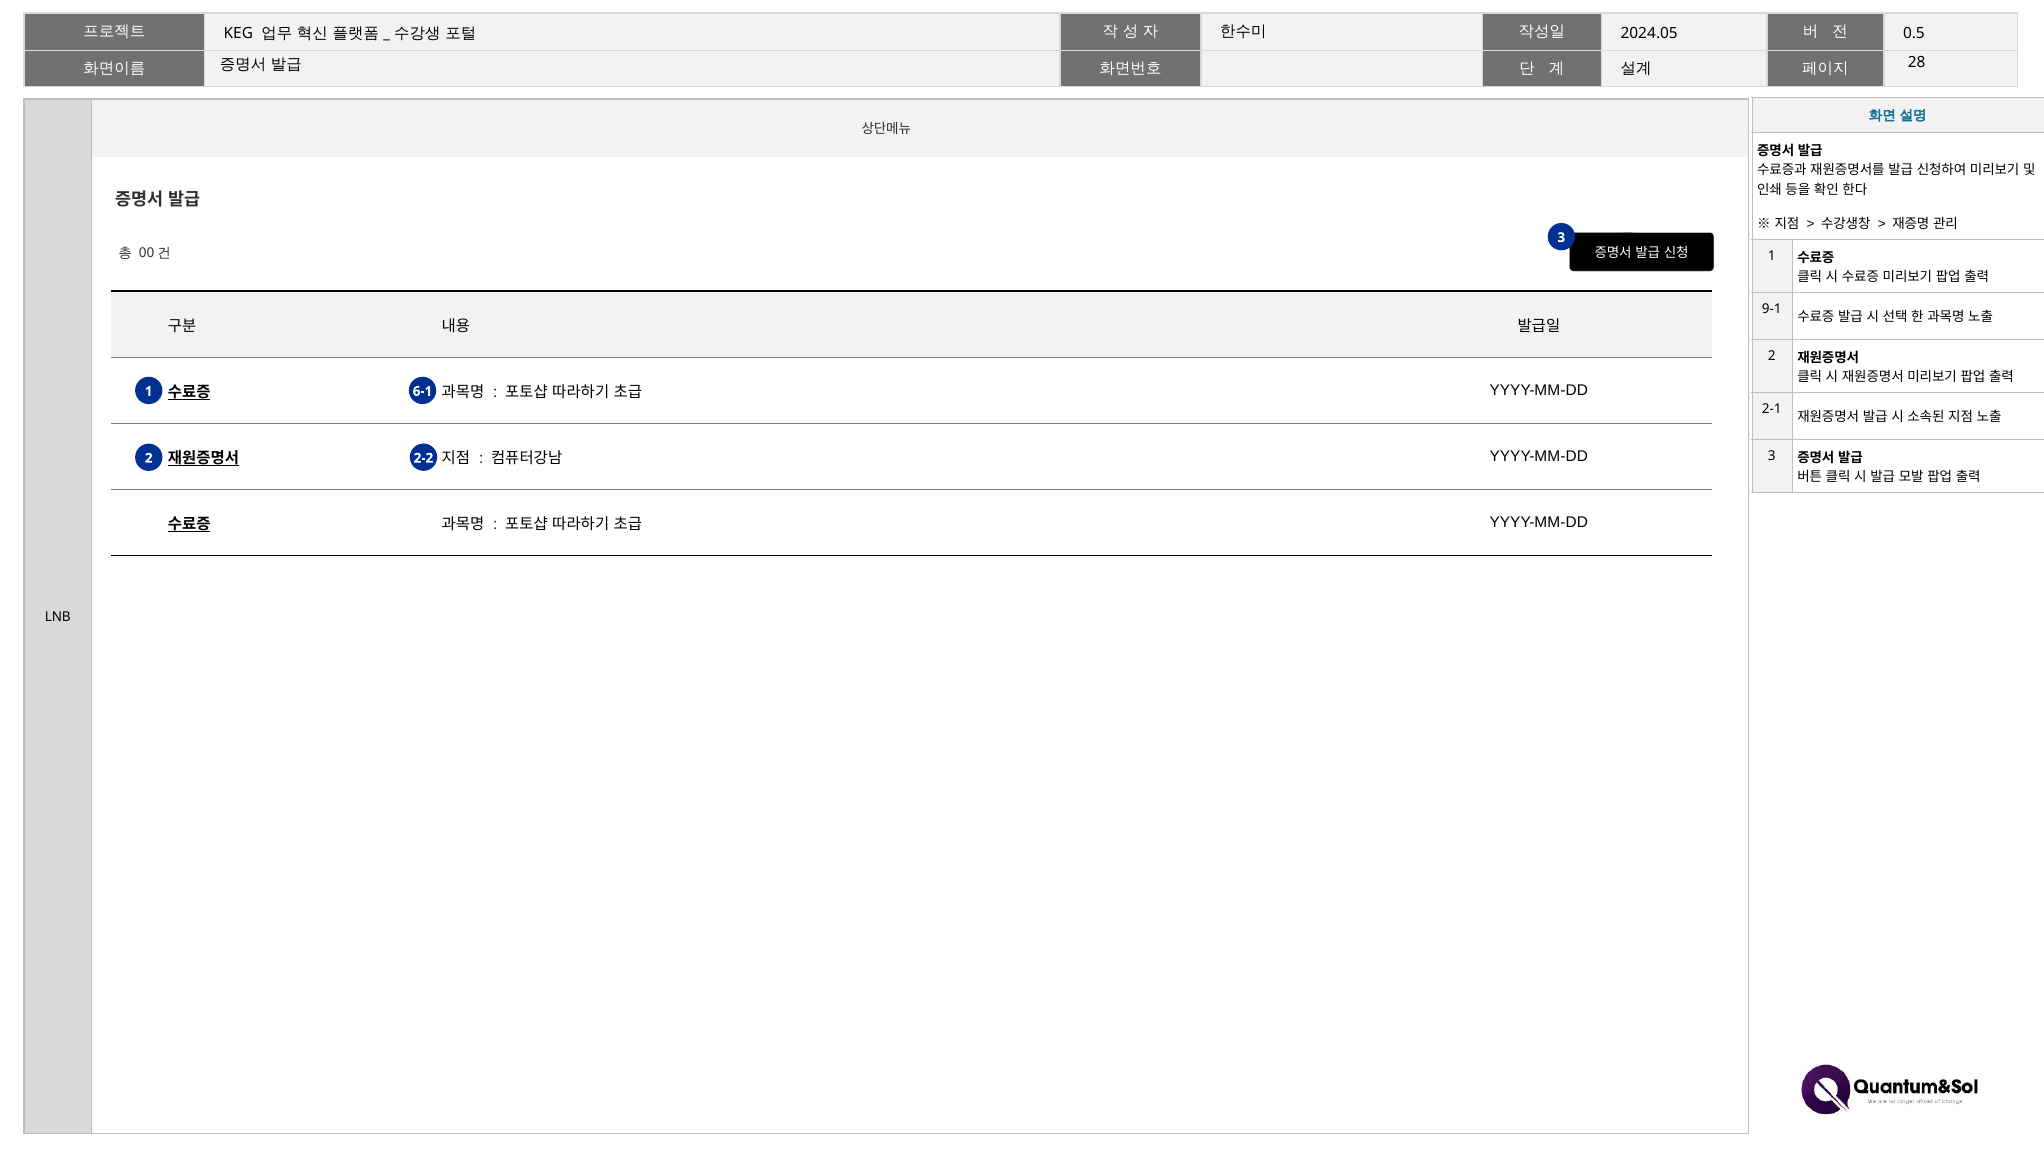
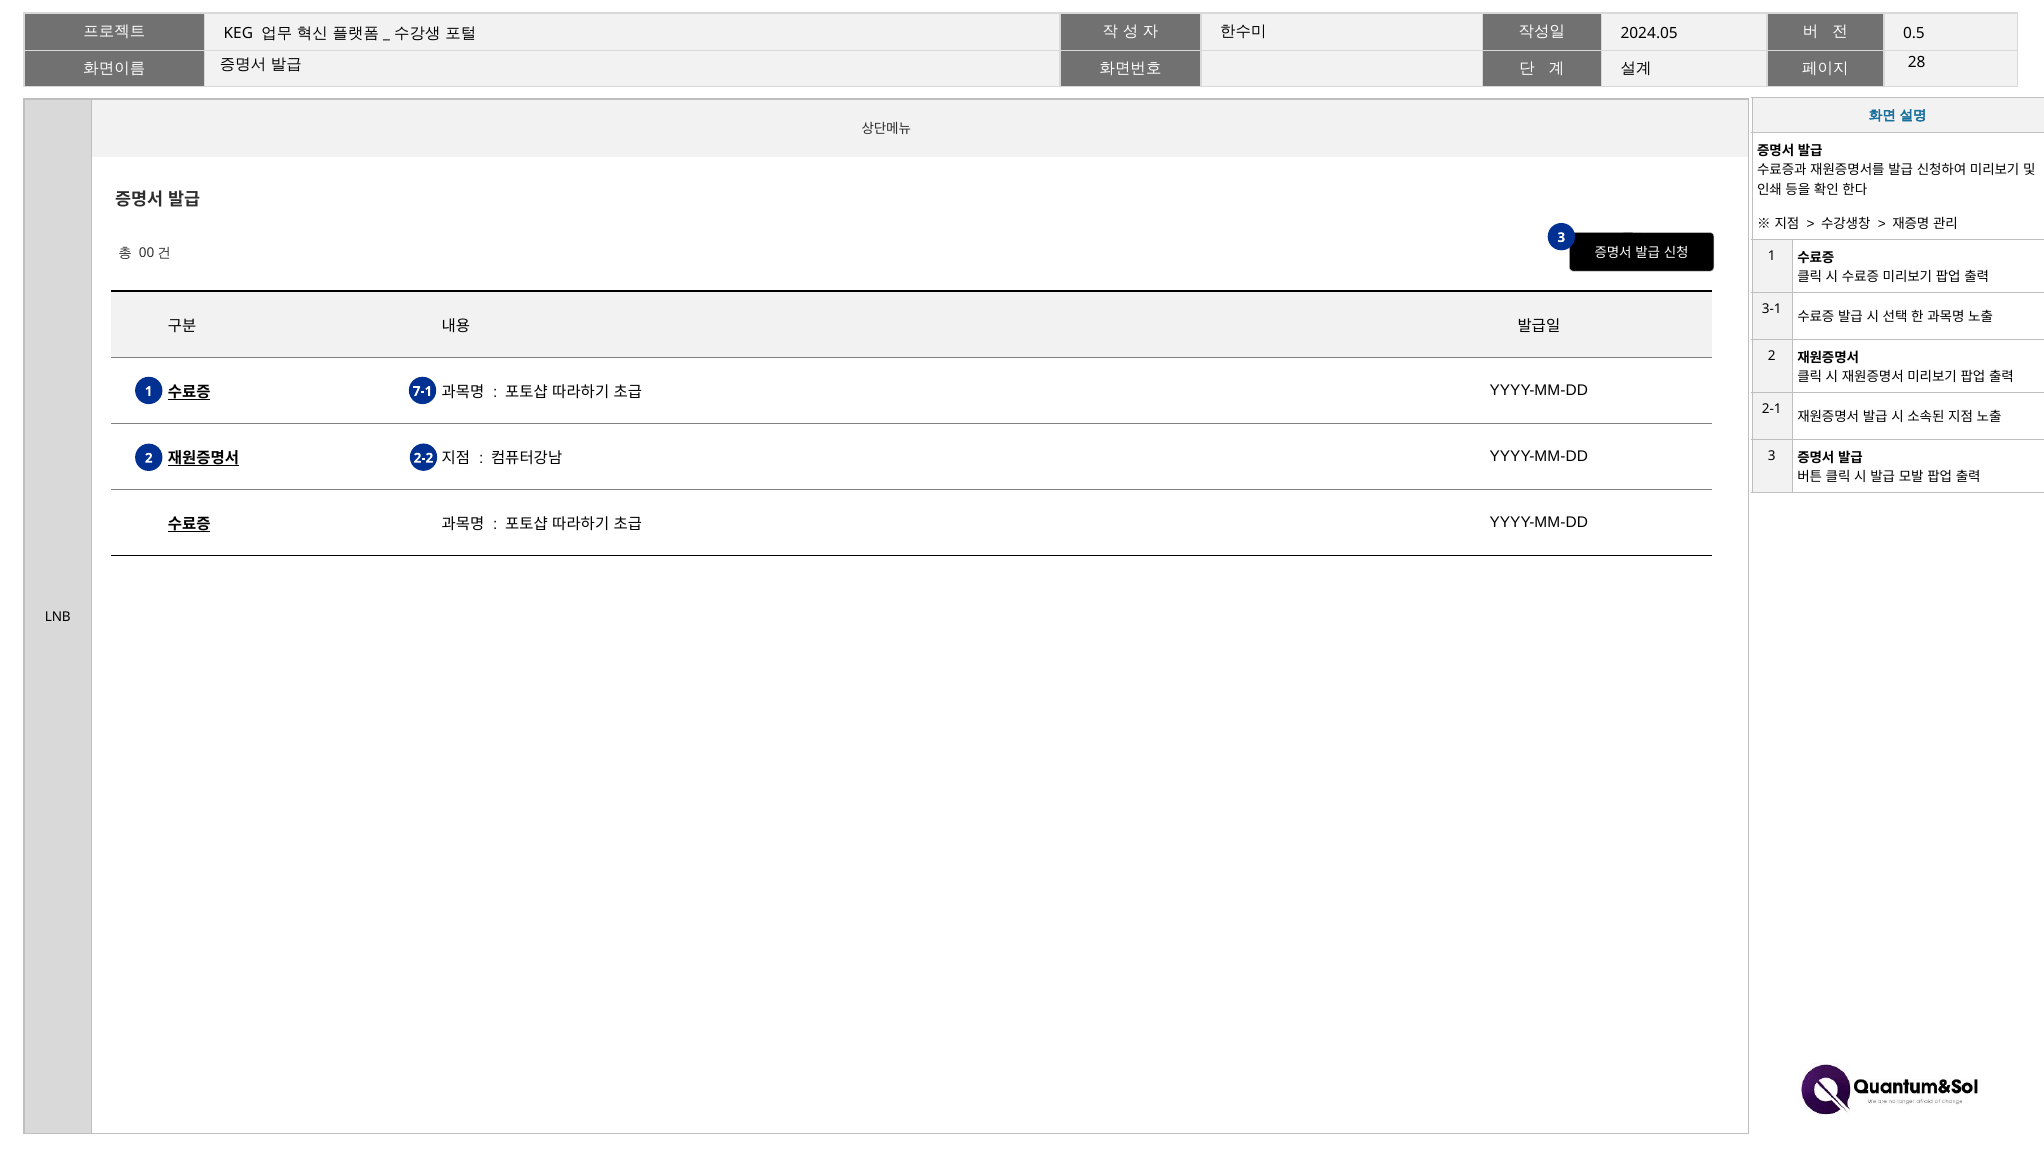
9-1: 9-1 -> 3-1 (1772, 309)
6-1: 6-1 -> 7-1 (423, 391)
